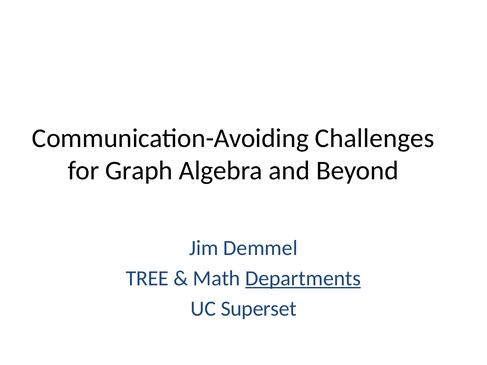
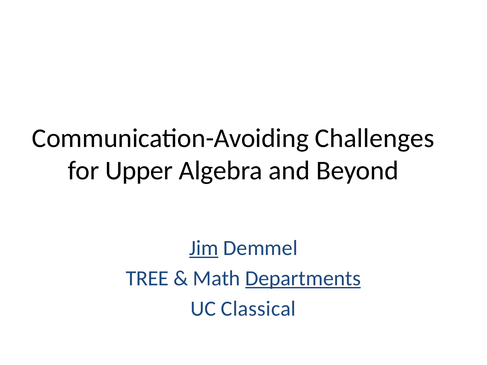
Graph: Graph -> Upper (139, 171)
Jim underline: none -> present (204, 248)
Superset: Superset -> Classical (258, 309)
